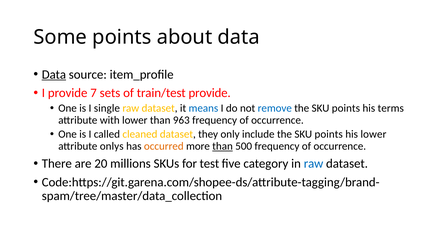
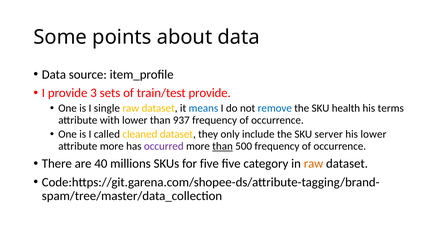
Data underline: present -> none (54, 74)
7: 7 -> 3 (94, 93)
points: points -> health (346, 108)
963: 963 -> 937 (181, 120)
include the SKU points: points -> server (329, 134)
attribute onlys: onlys -> more (112, 146)
occurred colour: orange -> purple (164, 146)
20: 20 -> 40 (101, 163)
for test: test -> five (209, 163)
raw colour: blue -> orange (314, 163)
